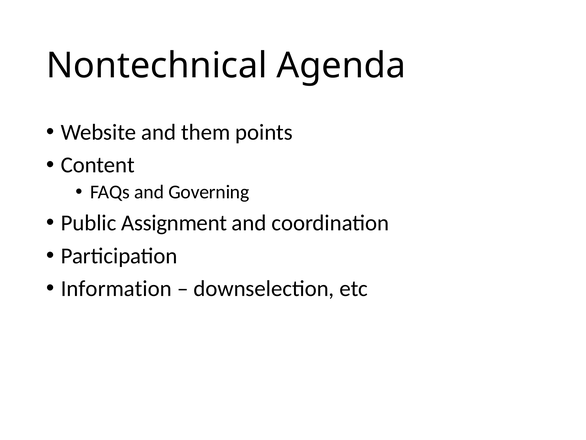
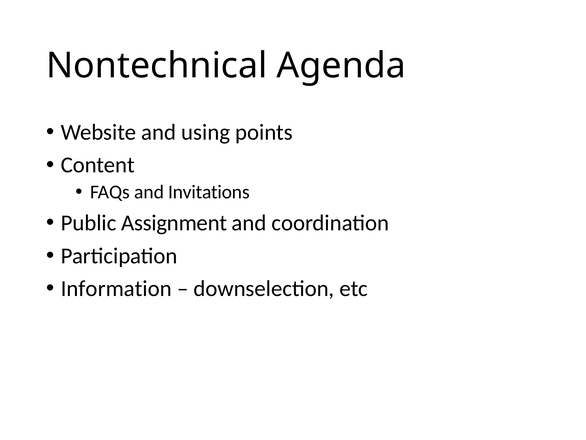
them: them -> using (206, 132)
Governing: Governing -> Invitations (209, 192)
